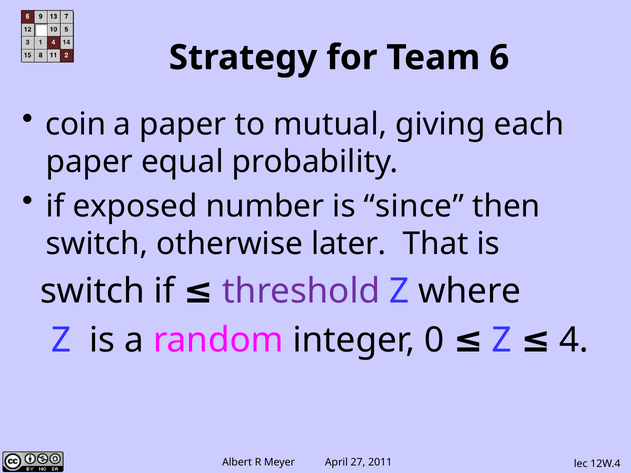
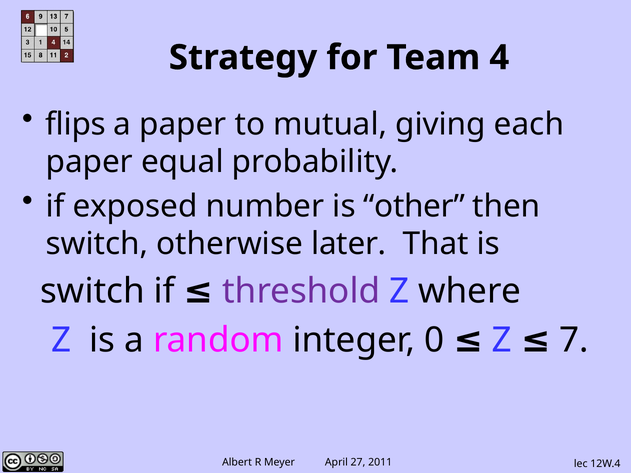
6: 6 -> 4 (499, 58)
coin: coin -> flips (76, 124)
since: since -> other (414, 206)
4: 4 -> 7 (574, 340)
